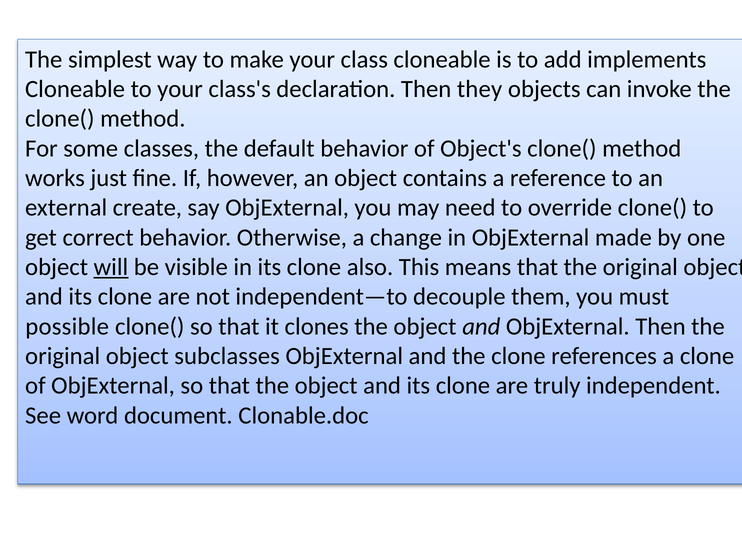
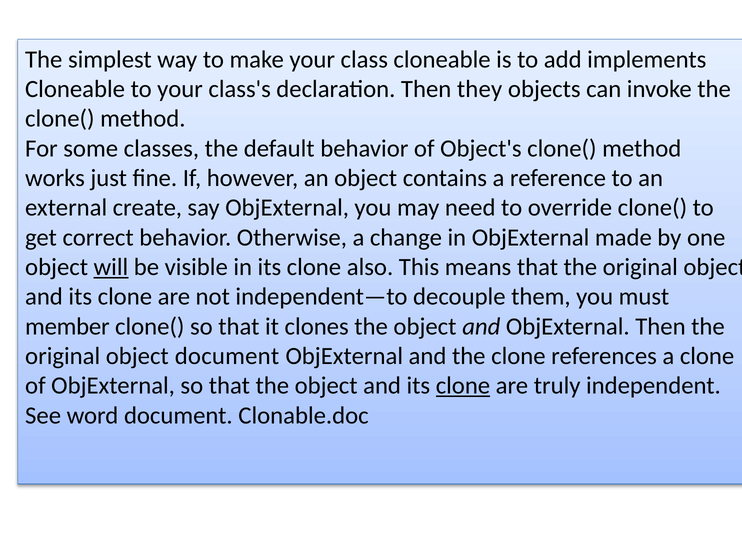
possible: possible -> member (67, 327)
object subclasses: subclasses -> document (227, 356)
clone underline: none -> present (463, 386)
